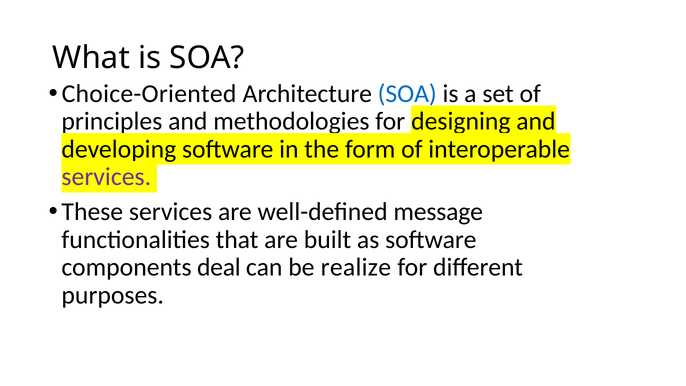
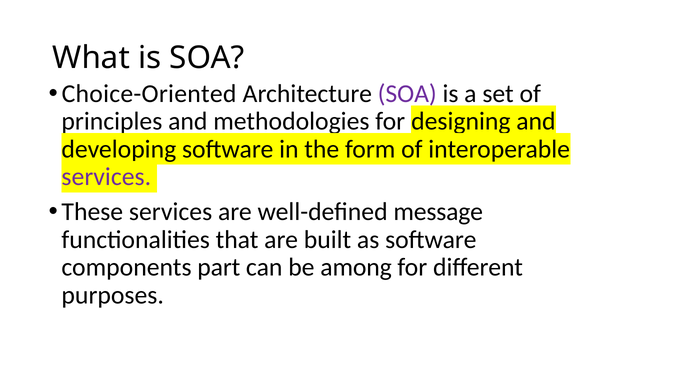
SOA colour: blue -> purple (407, 93)
deal: deal -> part (219, 267)
realize: realize -> among (356, 267)
